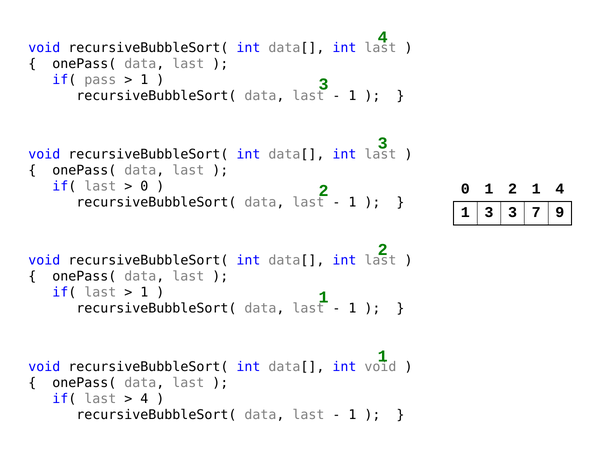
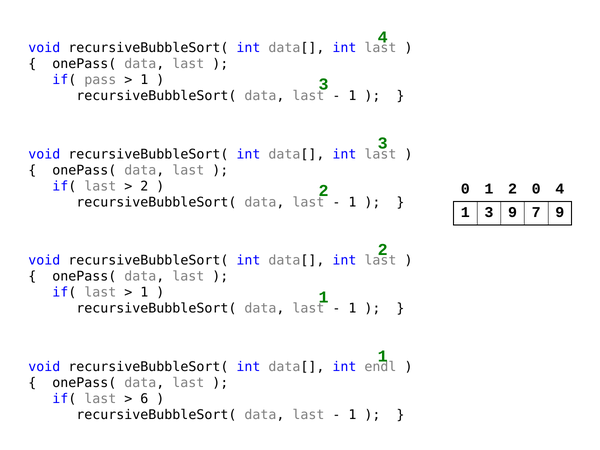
0: 0 -> 2 (144, 186)
1 2 1: 1 -> 0 (536, 189)
1 3 3: 3 -> 9 (513, 212)
int void: void -> endl (381, 367)
4: 4 -> 6 (144, 399)
